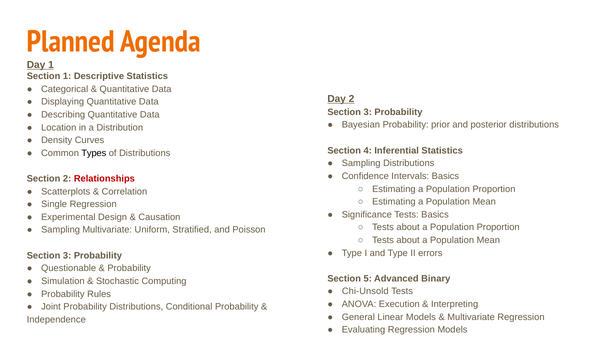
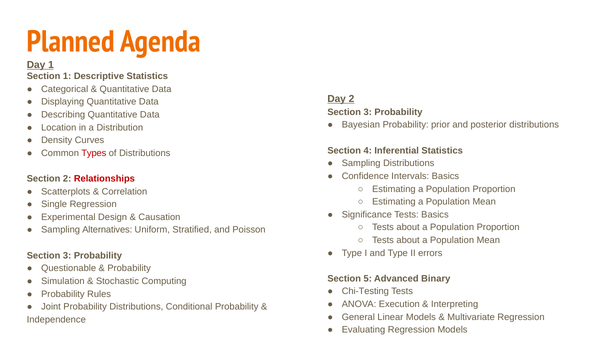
Types colour: black -> red (94, 153)
Sampling Multivariate: Multivariate -> Alternatives (107, 230)
Chi-Unsold: Chi-Unsold -> Chi-Testing (365, 291)
